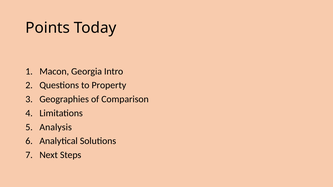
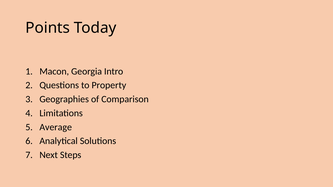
Analysis: Analysis -> Average (56, 127)
